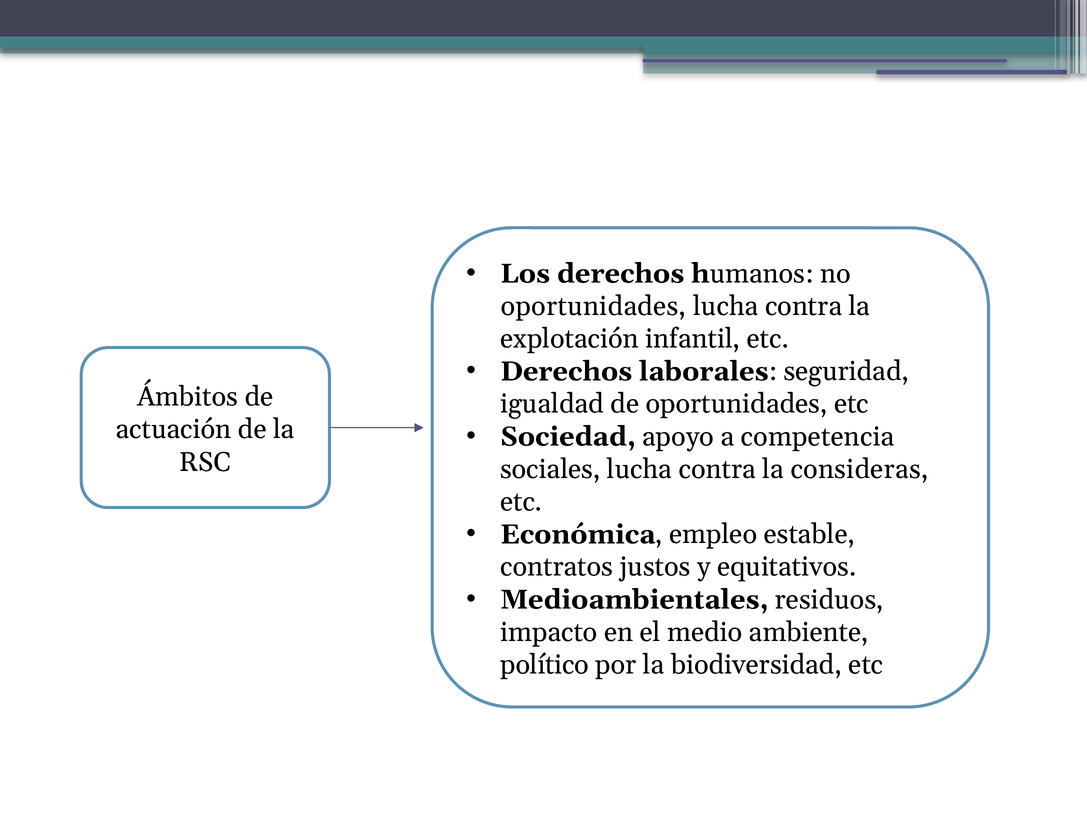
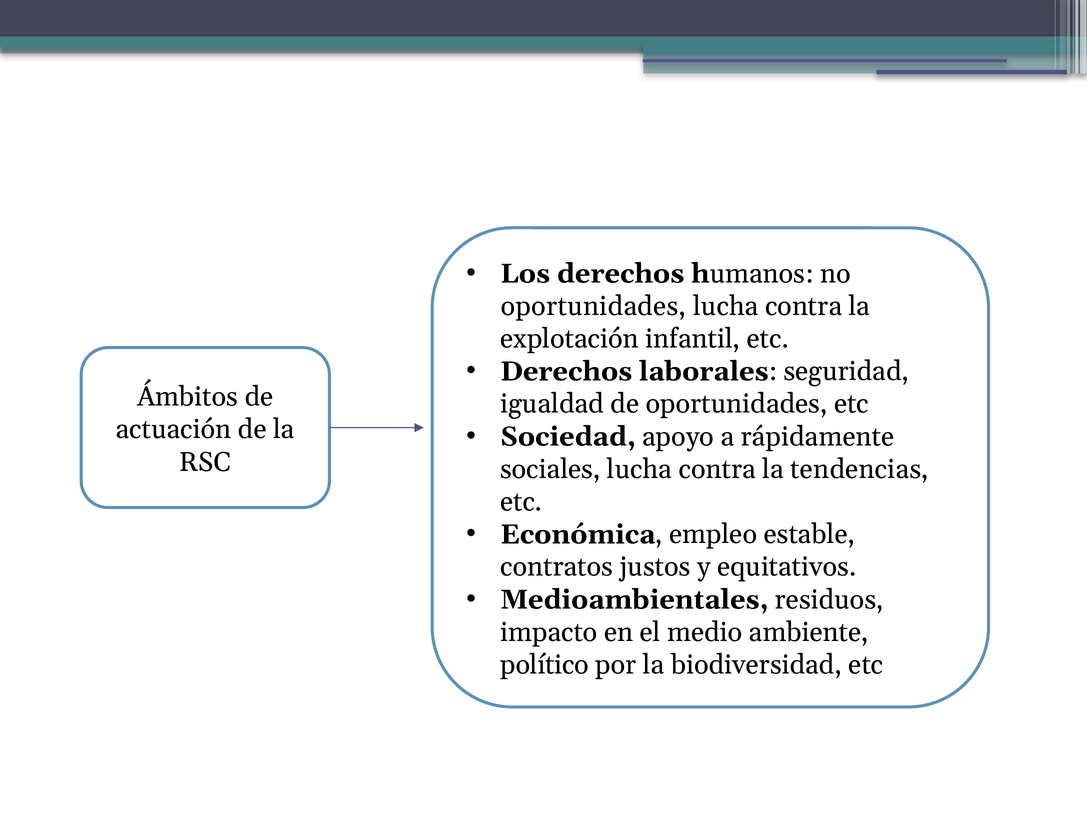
competencia: competencia -> rápidamente (818, 437)
consideras: consideras -> tendencias (860, 469)
